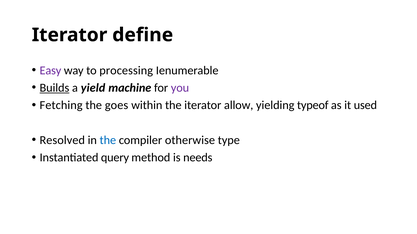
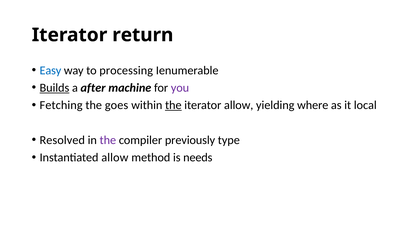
define: define -> return (143, 35)
Easy colour: purple -> blue (50, 71)
yield: yield -> after (93, 88)
the underline: none -> present (173, 105)
typeof: typeof -> where (313, 105)
used: used -> local (365, 105)
the colour: blue -> purple (108, 140)
otherwise: otherwise -> previously (190, 140)
Instantiated query: query -> allow (115, 158)
